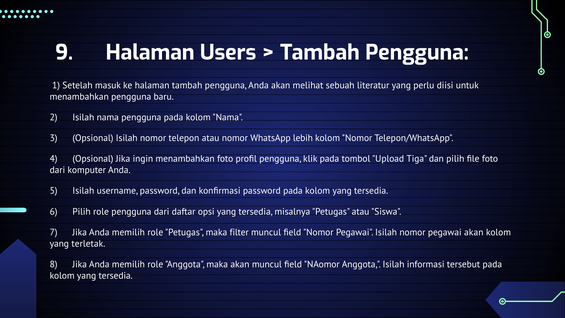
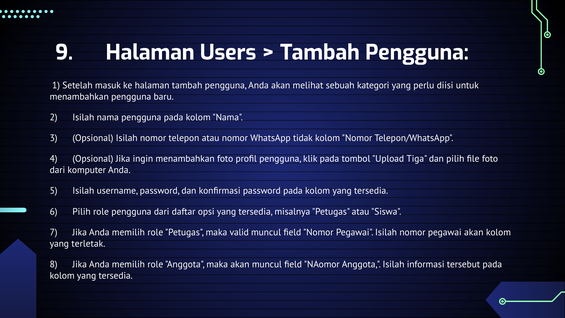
literatur: literatur -> kategori (373, 85)
lebih: lebih -> tidak (303, 138)
filter: filter -> valid (239, 232)
